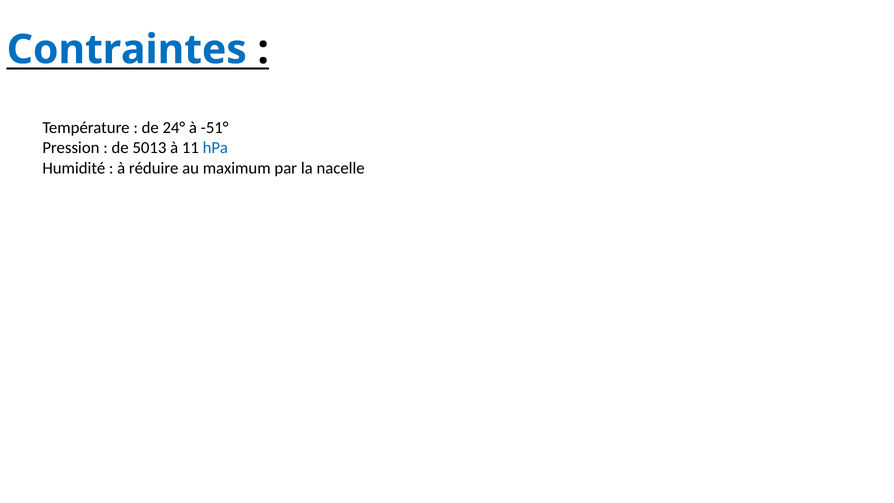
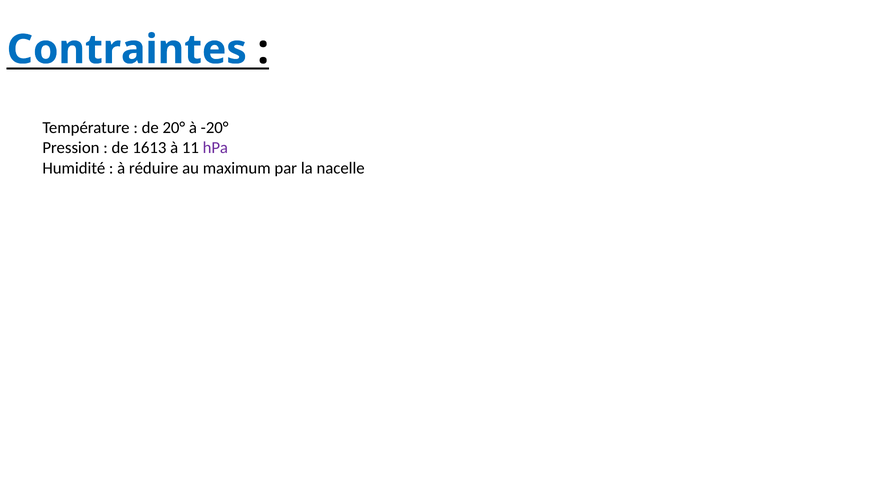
24°: 24° -> 20° (174, 128)
-51°: -51° -> -20° (215, 128)
5013: 5013 -> 1613 (149, 148)
hPa colour: blue -> purple (215, 148)
